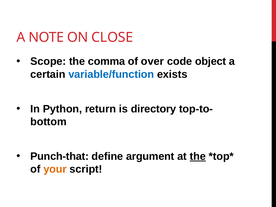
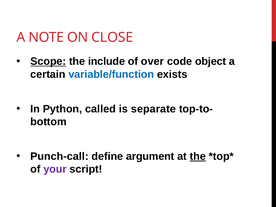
Scope underline: none -> present (48, 61)
comma: comma -> include (107, 61)
return: return -> called (100, 109)
directory: directory -> separate (153, 109)
Punch-that: Punch-that -> Punch-call (59, 156)
your colour: orange -> purple (55, 169)
